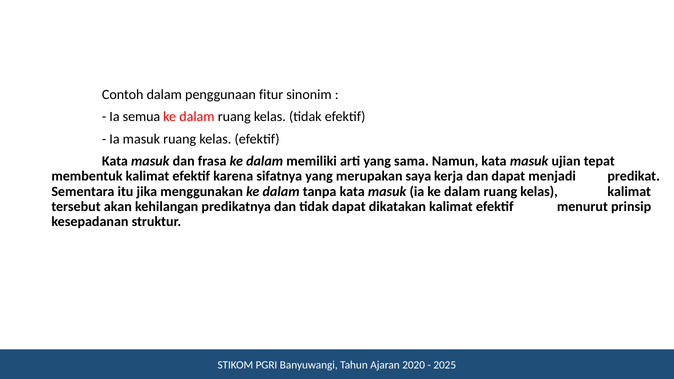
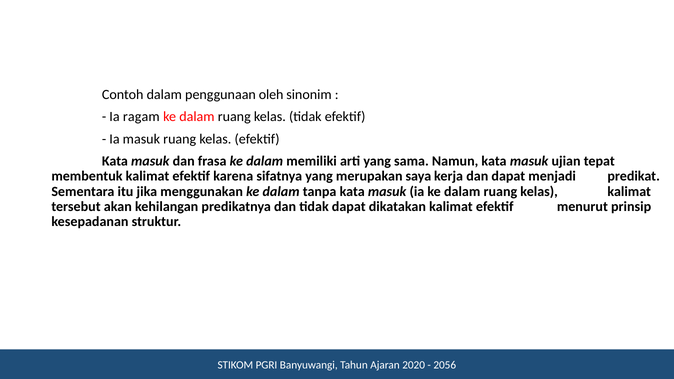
fitur: fitur -> oleh (271, 95)
semua: semua -> ragam (141, 117)
2025: 2025 -> 2056 (445, 365)
